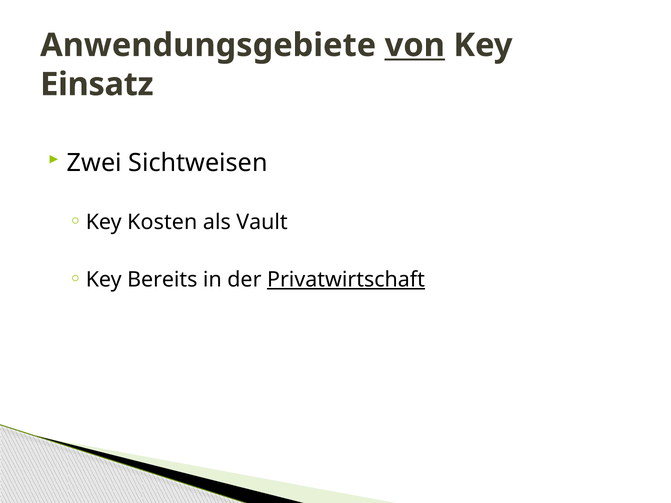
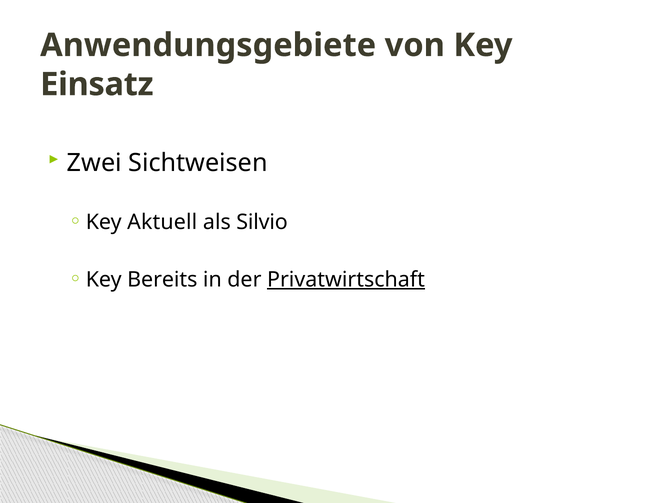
von underline: present -> none (415, 45)
Kosten: Kosten -> Aktuell (162, 222)
Vault: Vault -> Silvio (262, 222)
